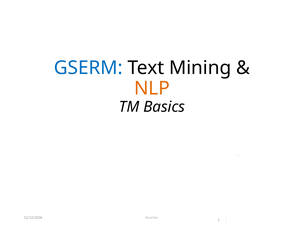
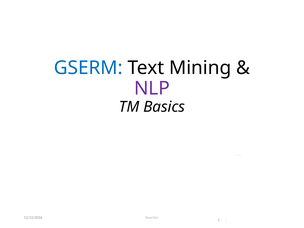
NLP colour: orange -> purple (152, 88)
